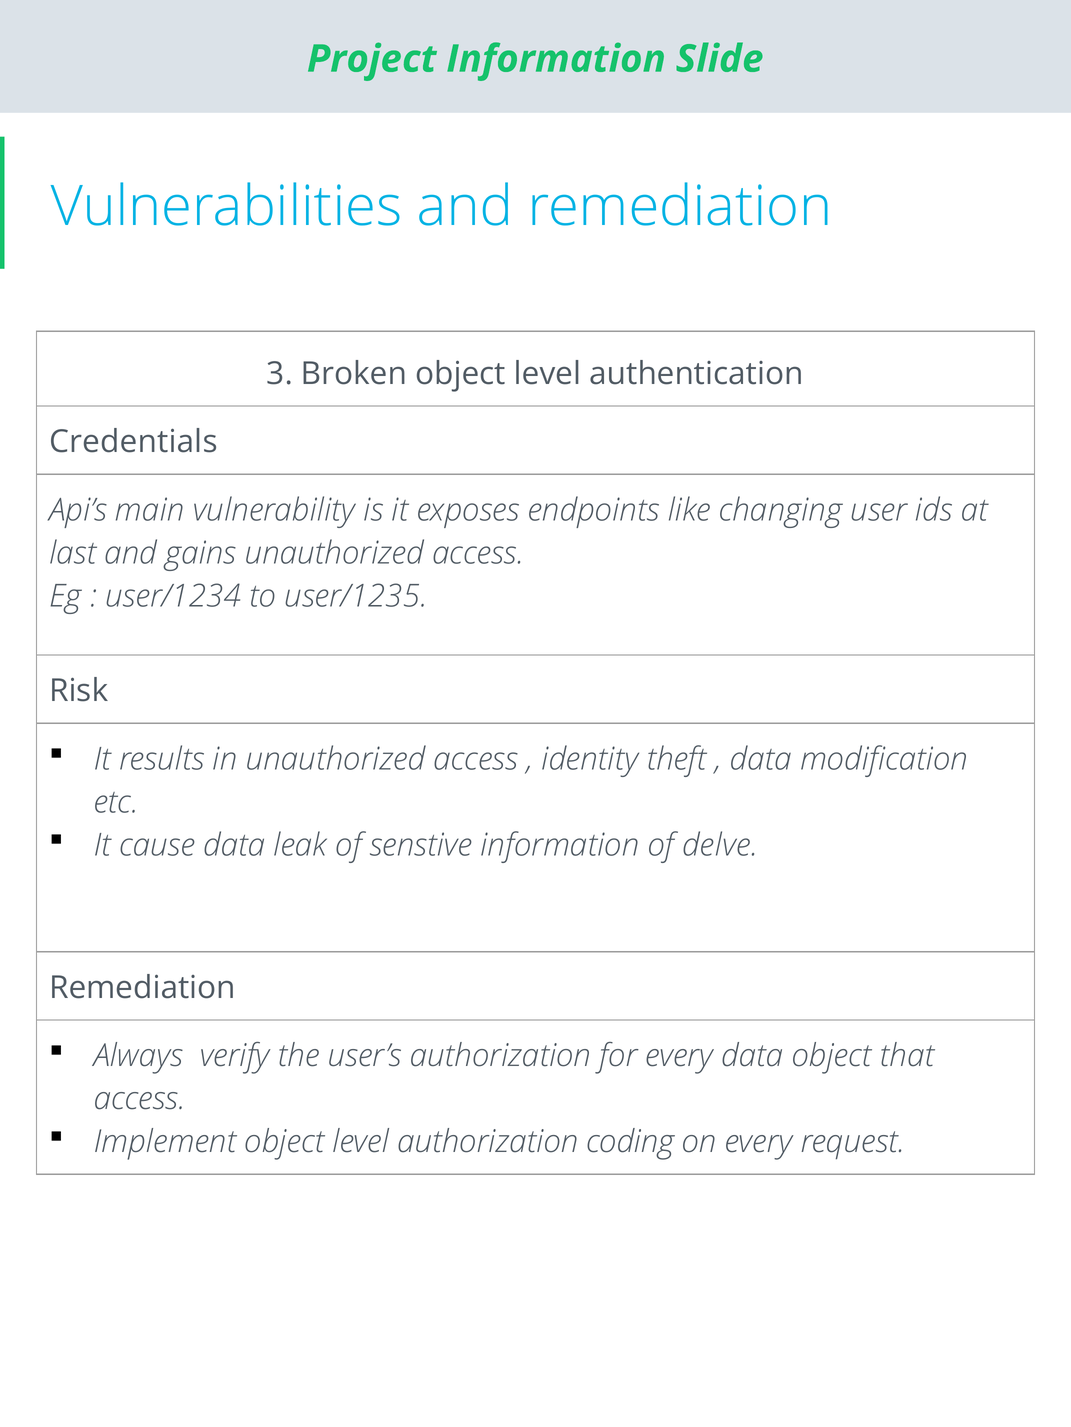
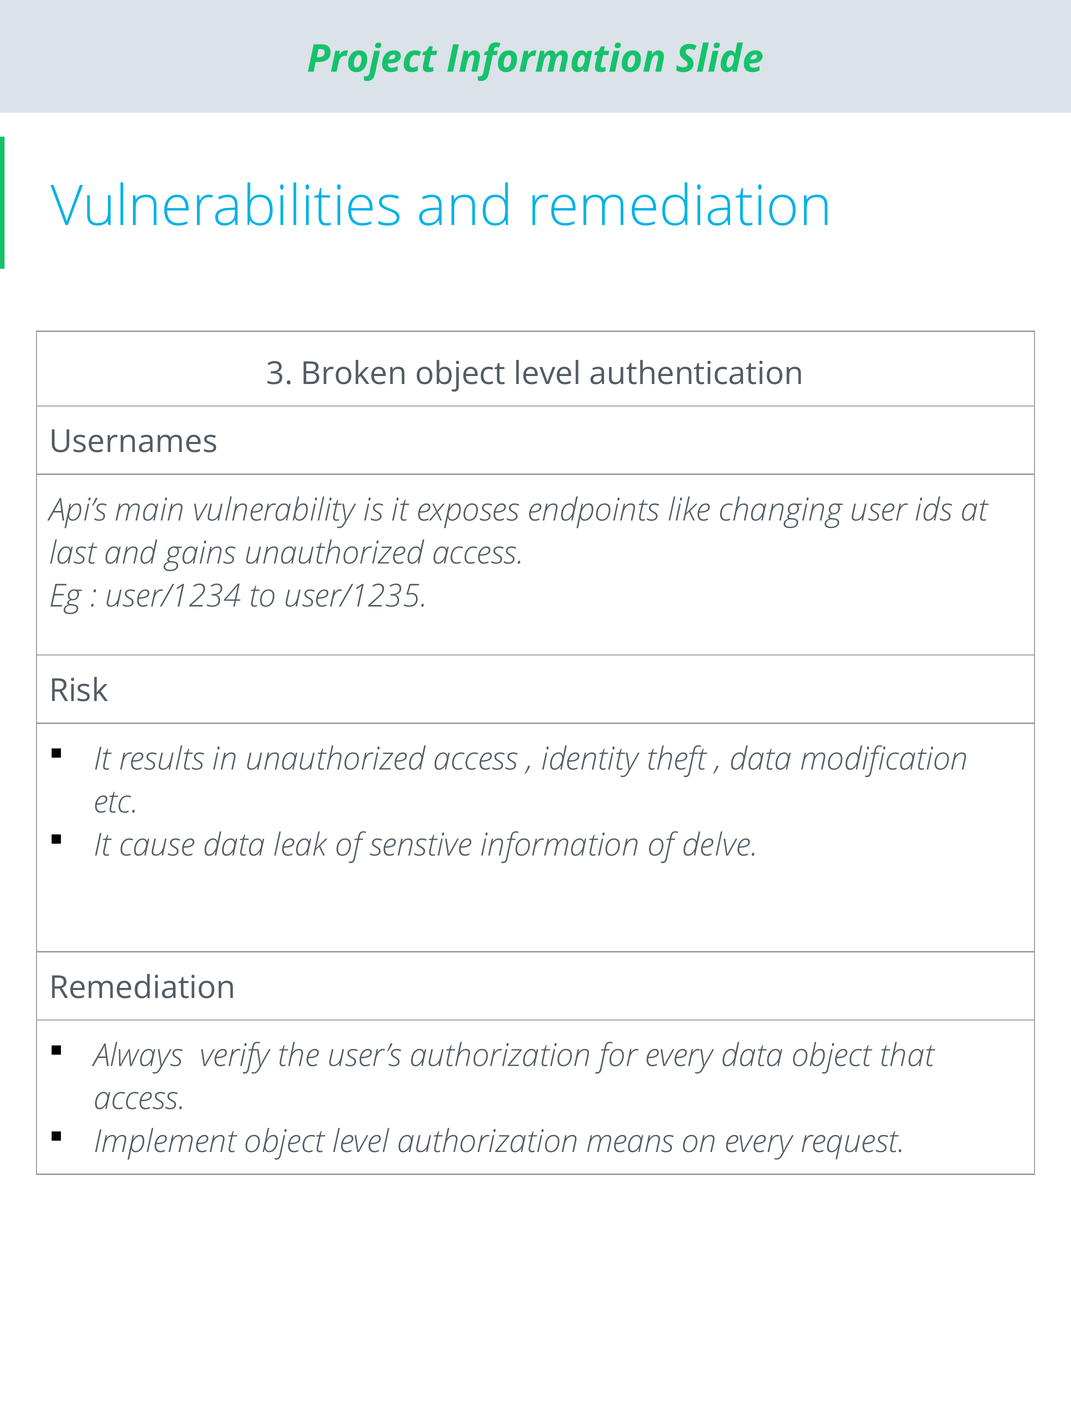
Credentials: Credentials -> Usernames (133, 442)
coding: coding -> means (630, 1143)
